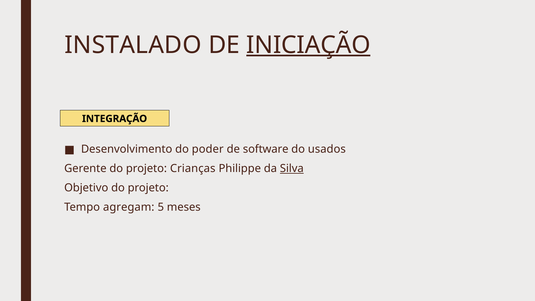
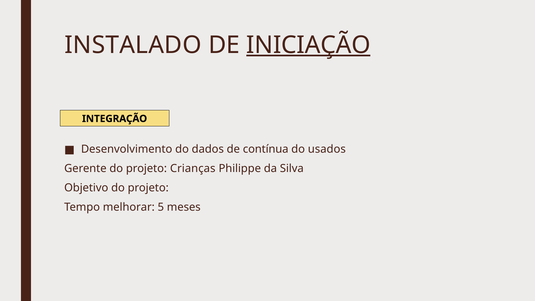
poder: poder -> dados (208, 149)
software: software -> contínua (266, 149)
Silva underline: present -> none (292, 169)
agregam: agregam -> melhorar (129, 207)
